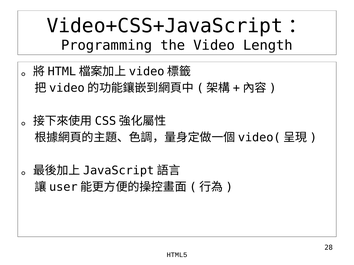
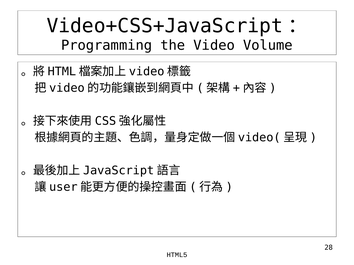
Length: Length -> Volume (268, 46)
